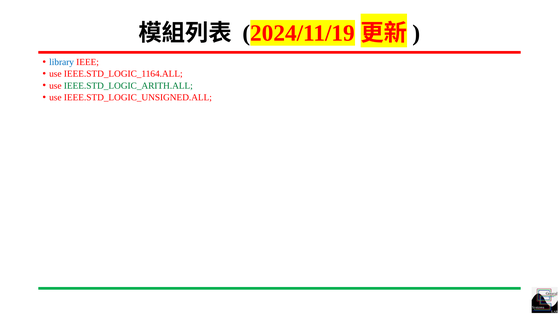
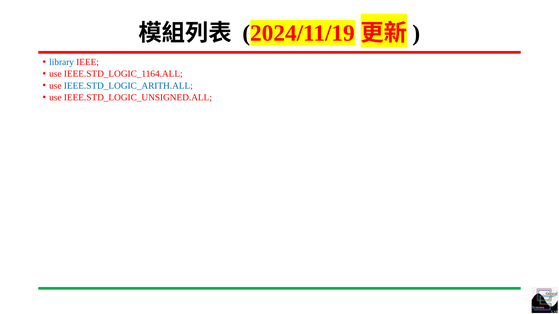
IEEE.STD_LOGIC_ARITH.ALL colour: green -> blue (128, 86)
